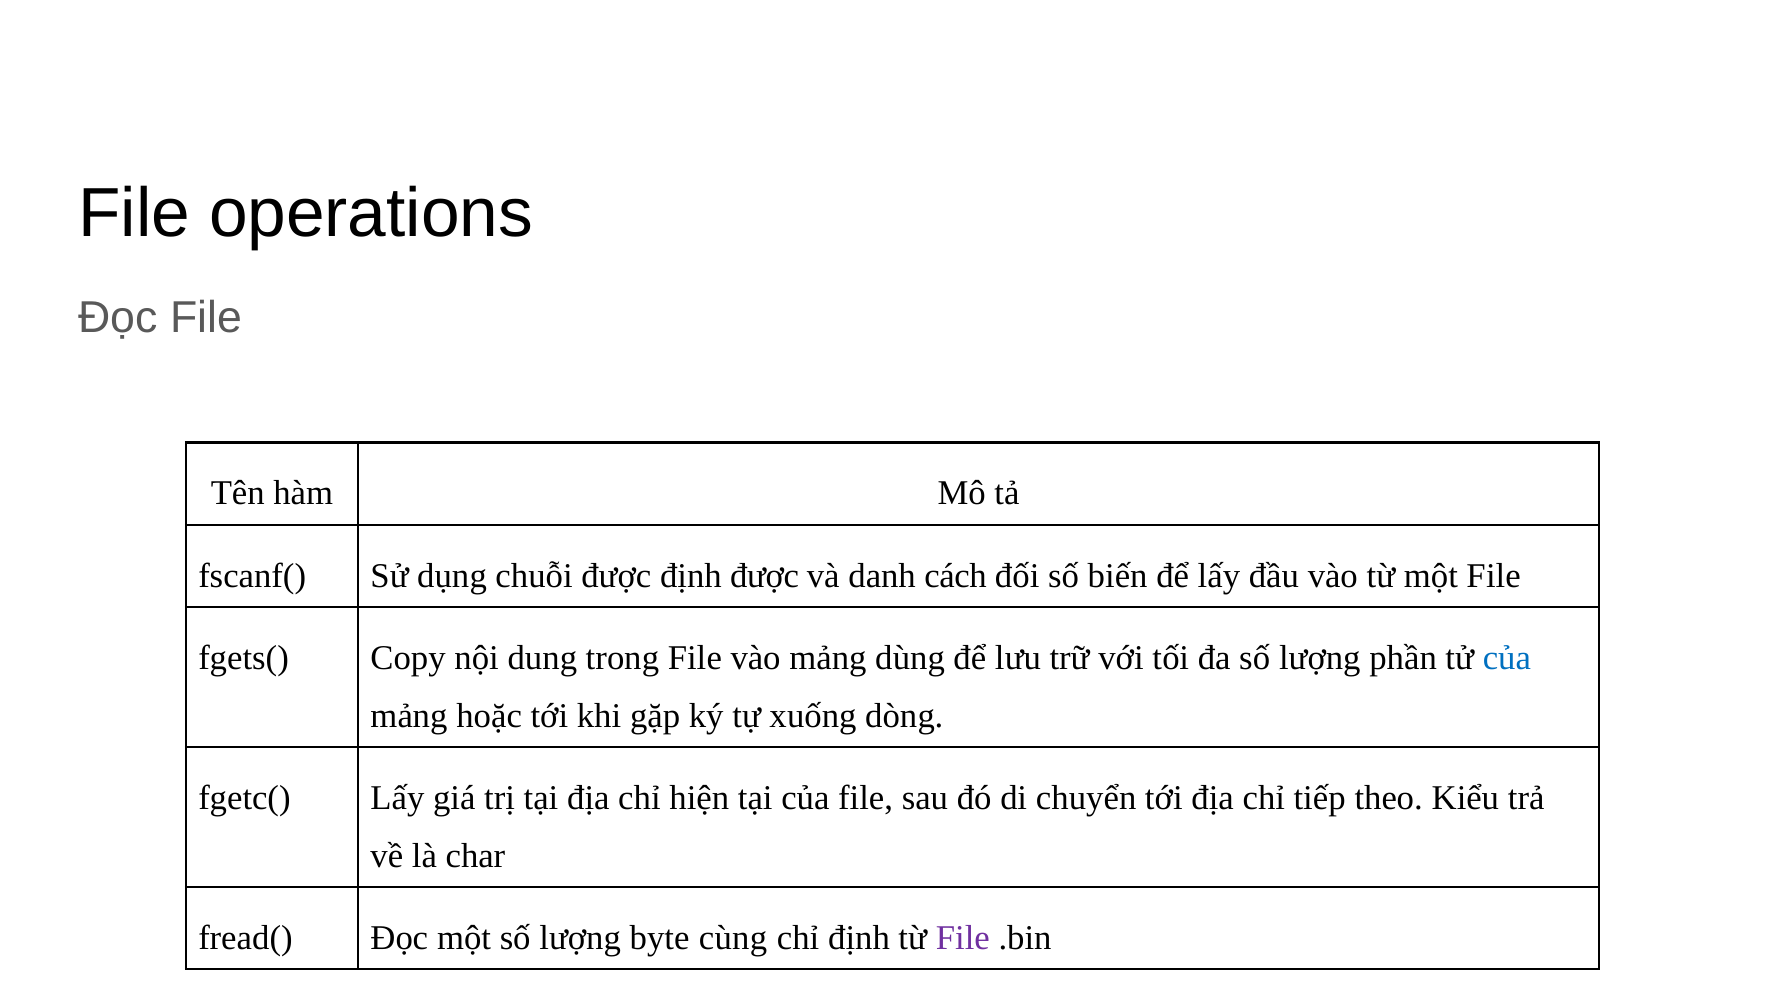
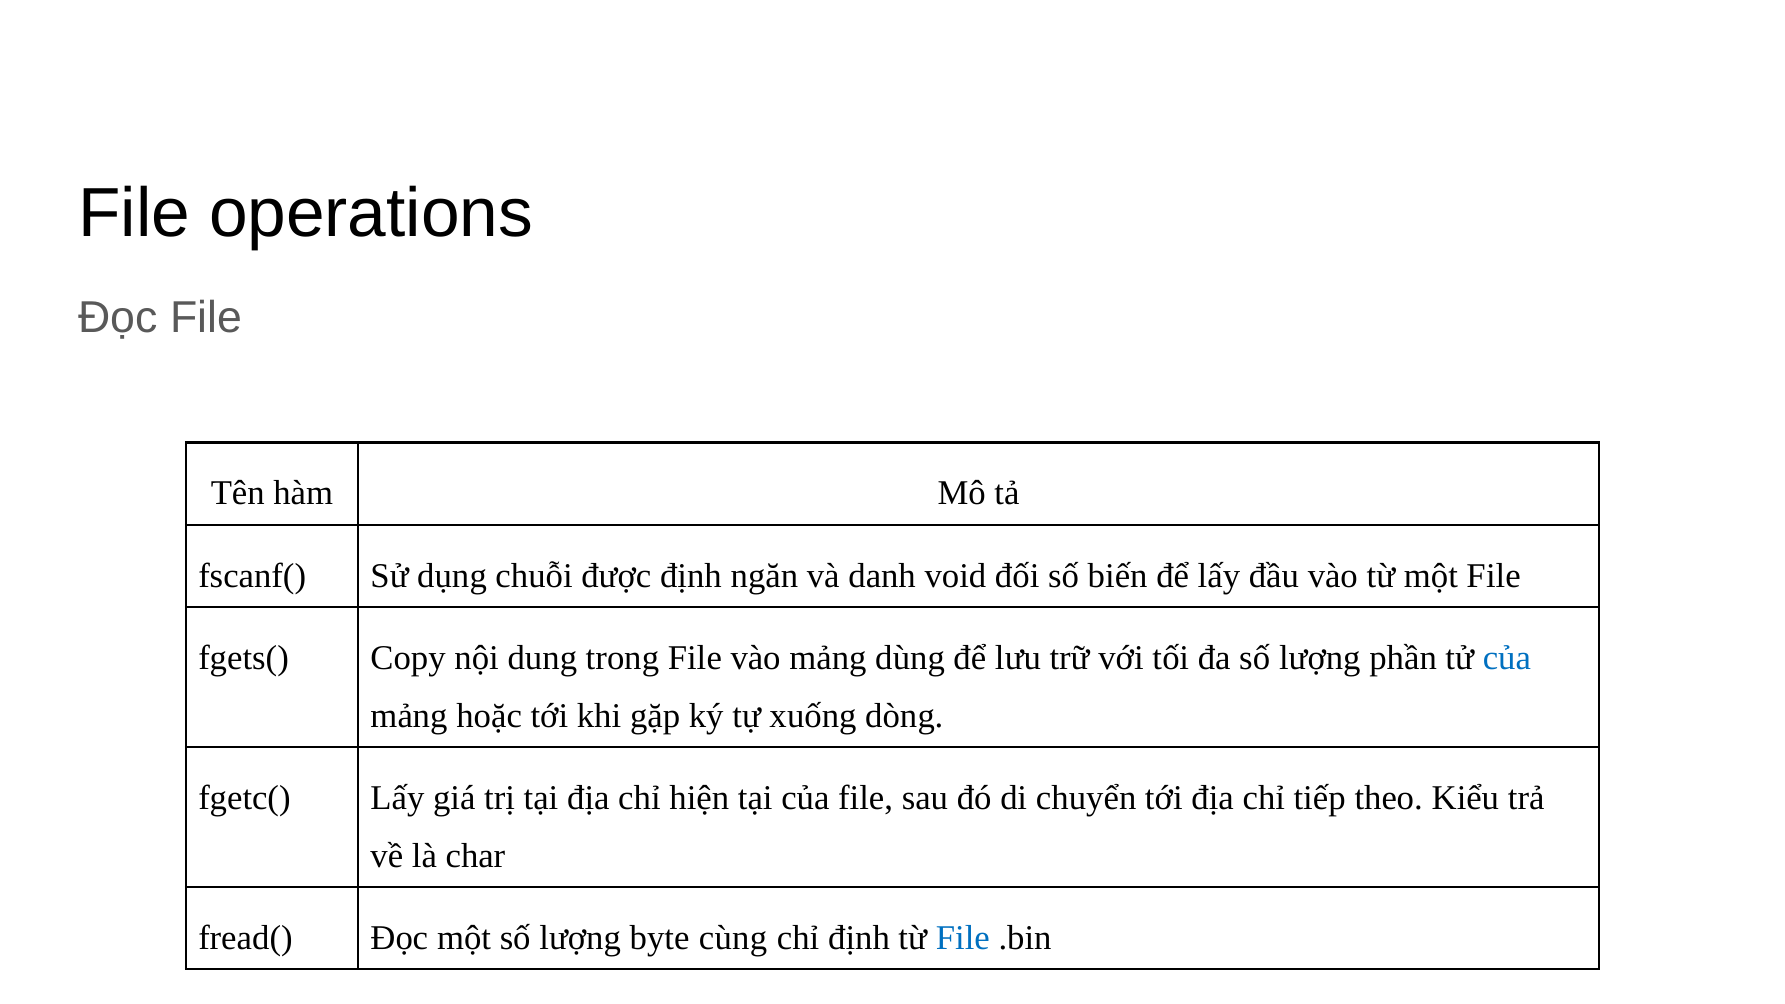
định được: được -> ngăn (764, 576)
cách: cách -> void (955, 576)
File colour: purple -> blue (963, 938)
